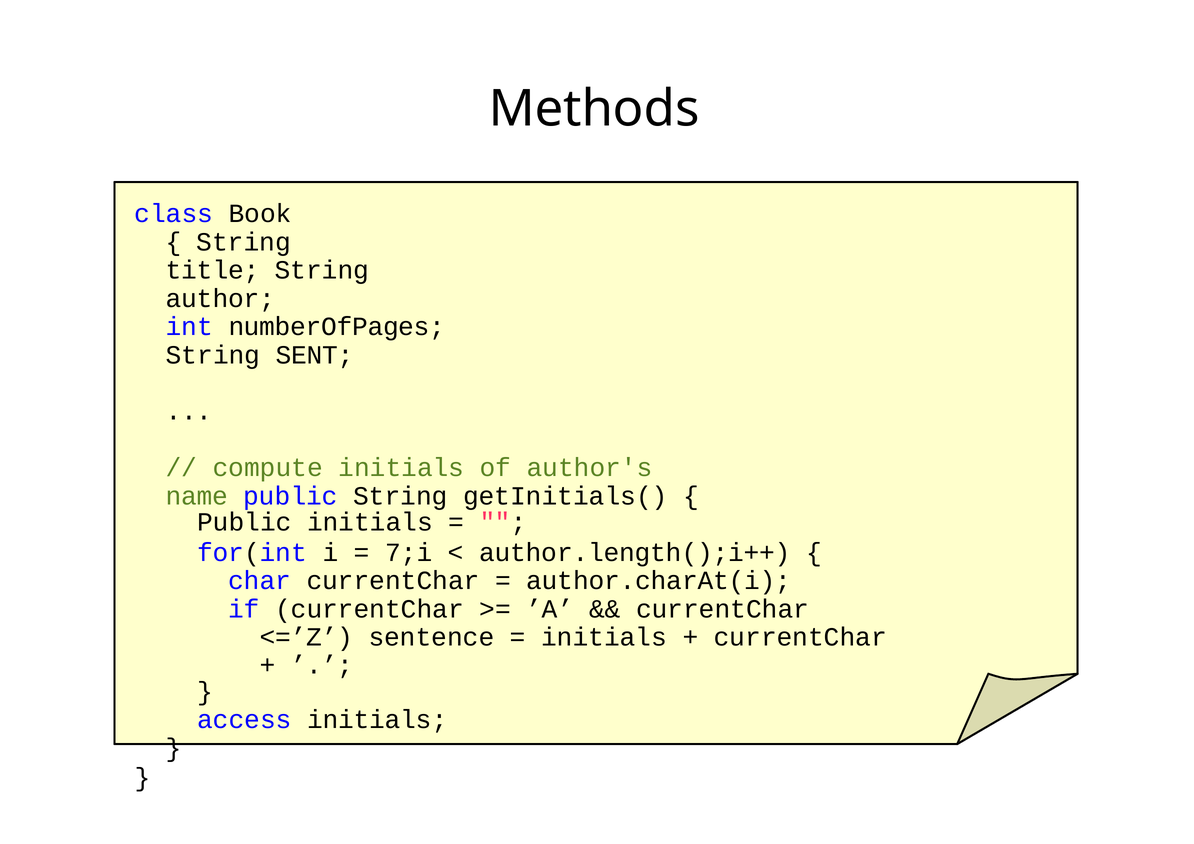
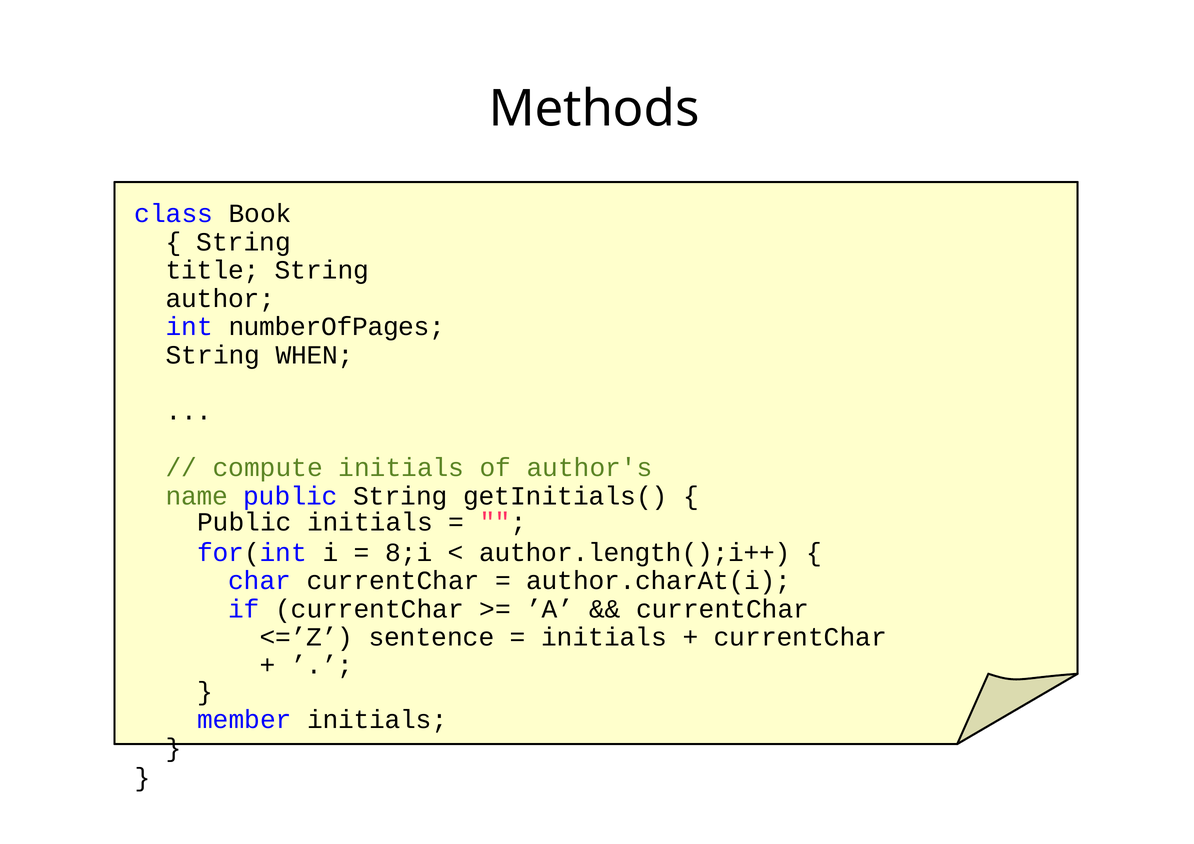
SENT: SENT -> WHEN (315, 355)
7;i: 7;i -> 8;i (409, 552)
access: access -> member (244, 719)
